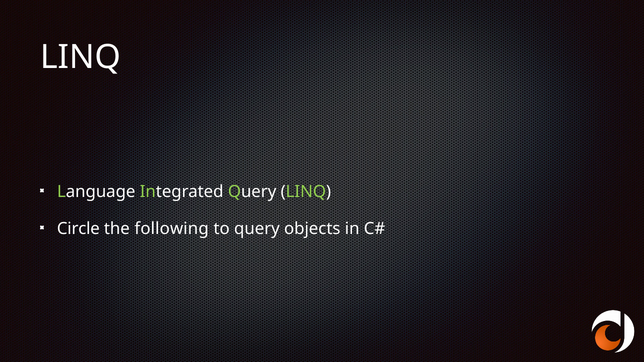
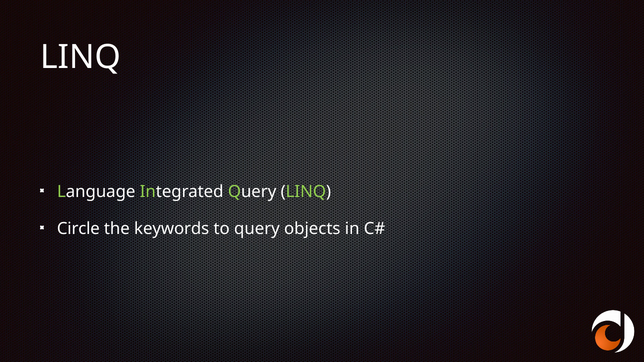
following: following -> keywords (172, 229)
